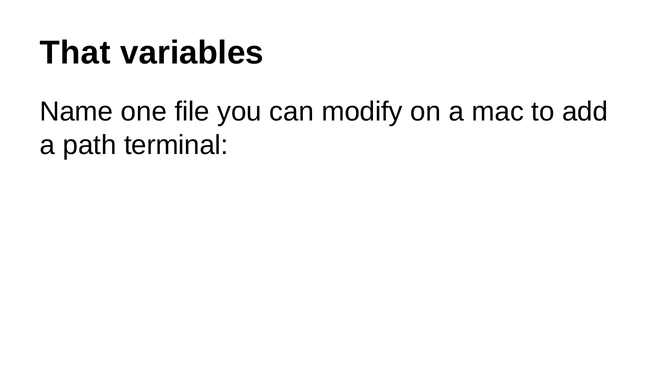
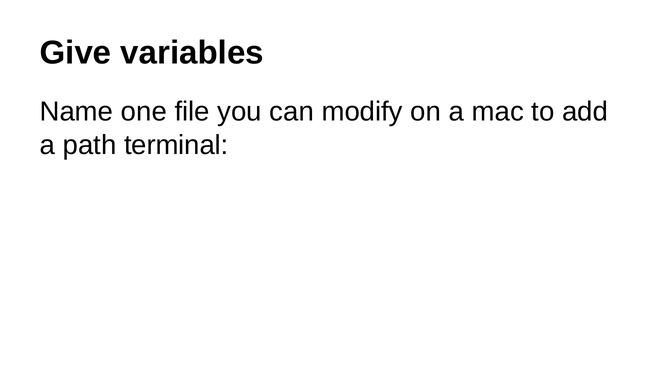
That: That -> Give (76, 53)
